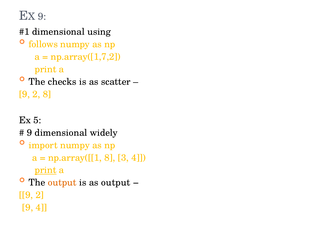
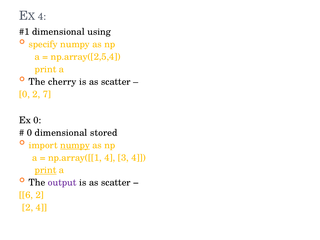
9: 9 -> 4 (42, 17)
follows: follows -> specify (43, 44)
np.array([1,7,2: np.array([1,7,2 -> np.array([2,5,4 (86, 57)
checks: checks -> cherry (62, 82)
9: 9 -> 0 (25, 94)
2 8: 8 -> 7 (47, 94)
Ex 5: 5 -> 0 (37, 120)
9: 9 -> 0 (29, 133)
widely: widely -> stored (104, 133)
numpy underline: none -> present (75, 145)
np.array([[1 8: 8 -> 4 (110, 158)
output colour: orange -> purple (62, 183)
output: output -> scatter (116, 183)
9: 9 -> 6 (26, 195)
9: 9 -> 2 (28, 208)
